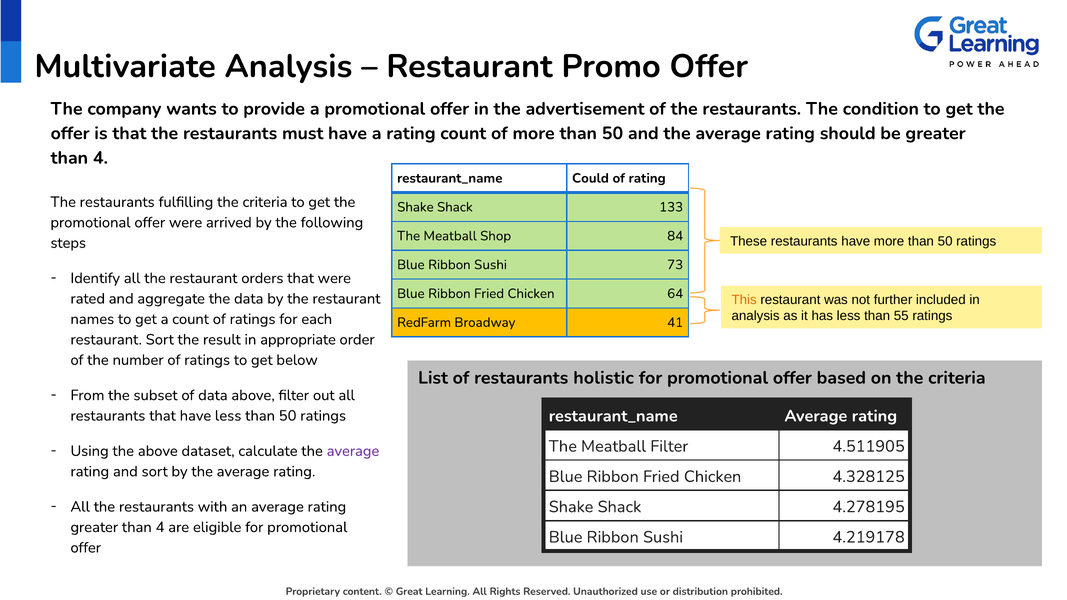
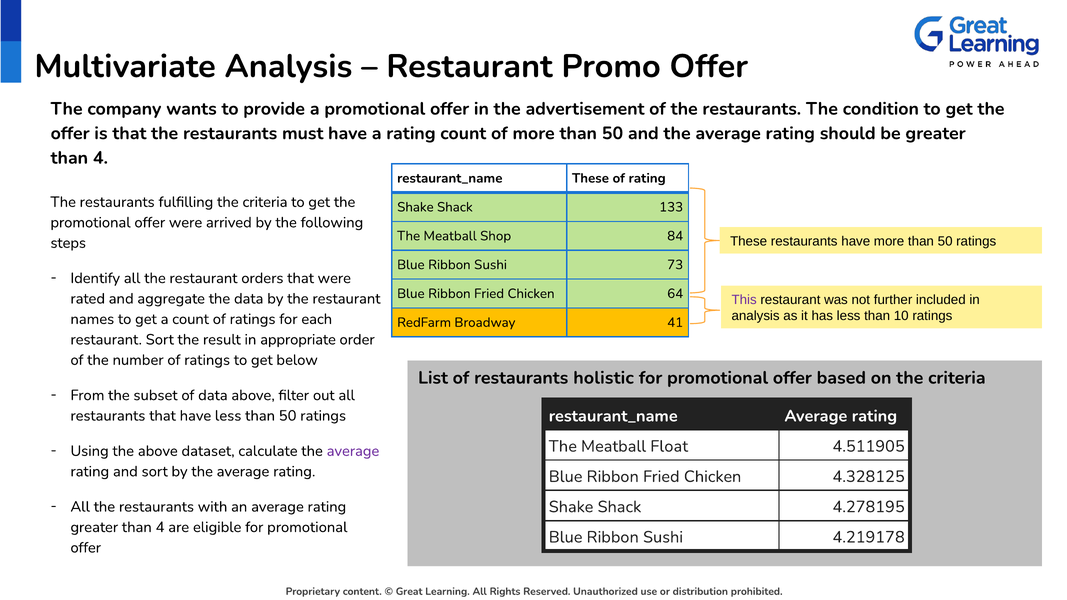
Could: Could -> These (590, 178)
This colour: orange -> purple (744, 300)
55: 55 -> 10 (901, 316)
Meatball Filter: Filter -> Float (669, 446)
